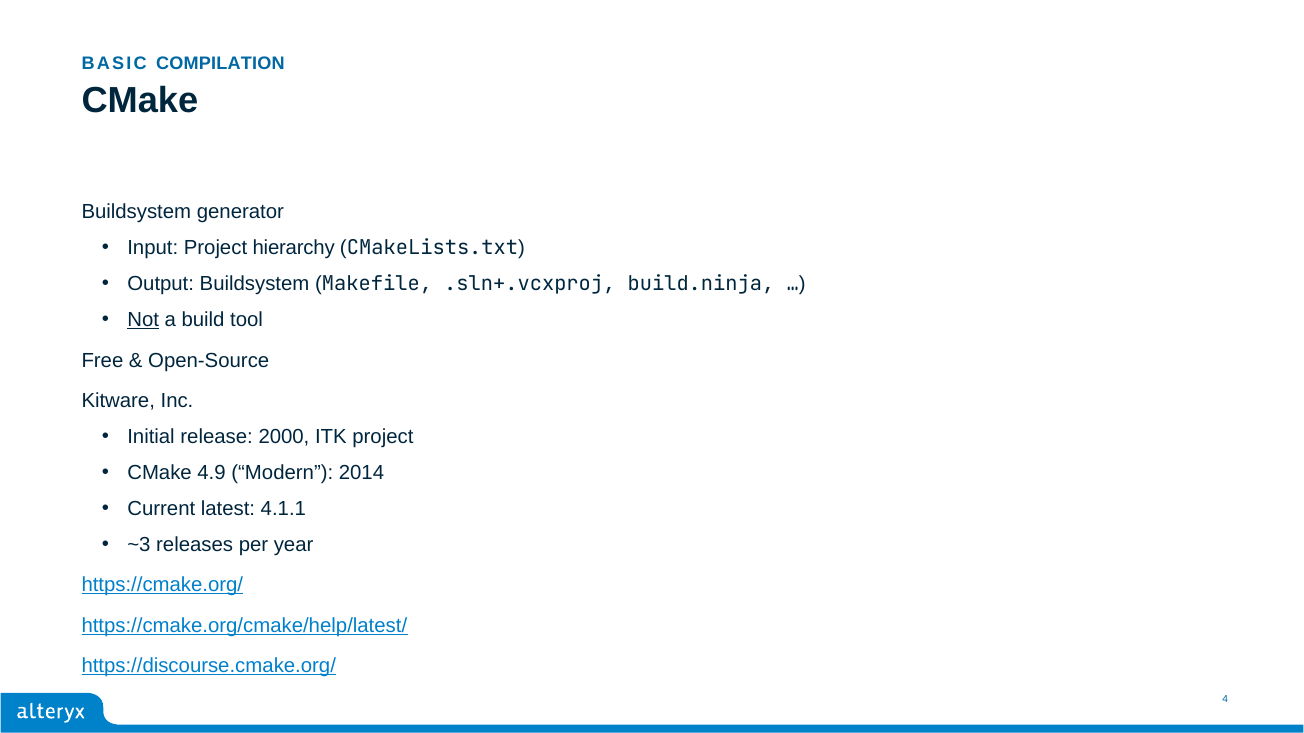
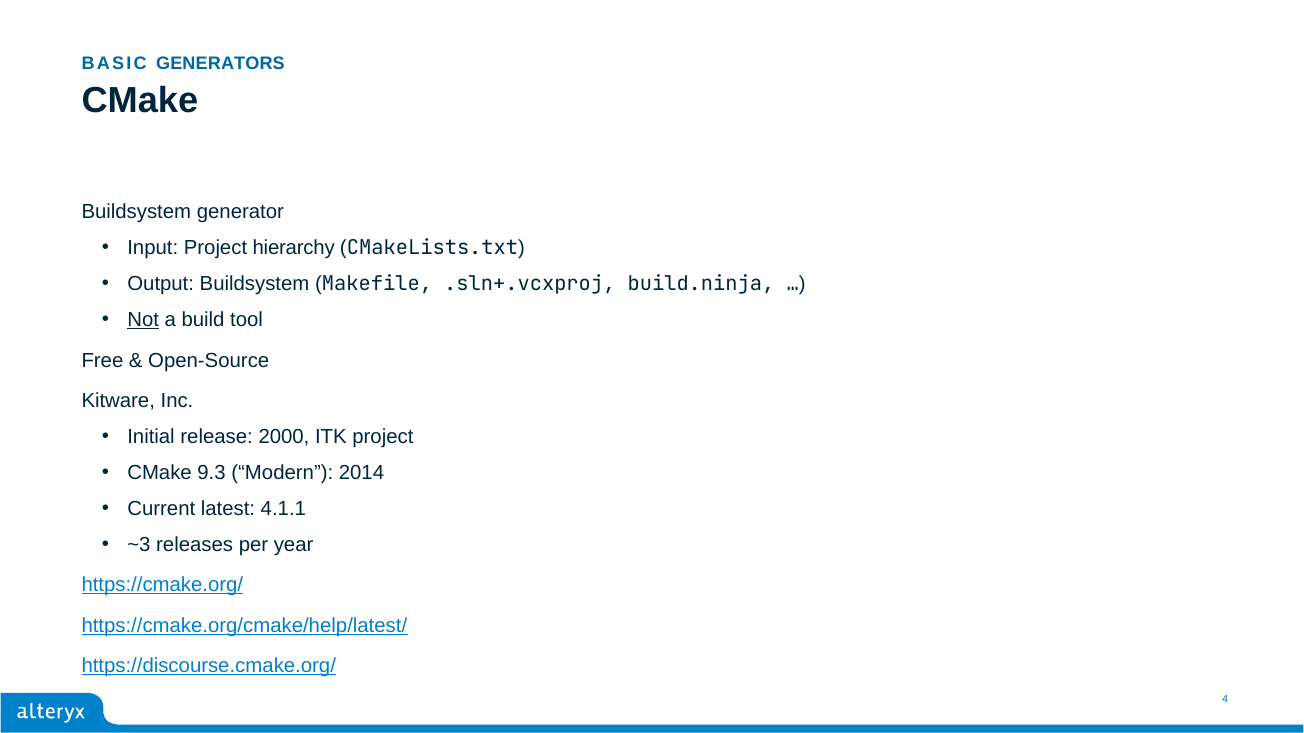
COMPILATION: COMPILATION -> GENERATORS (220, 63)
4.9: 4.9 -> 9.3 (212, 473)
